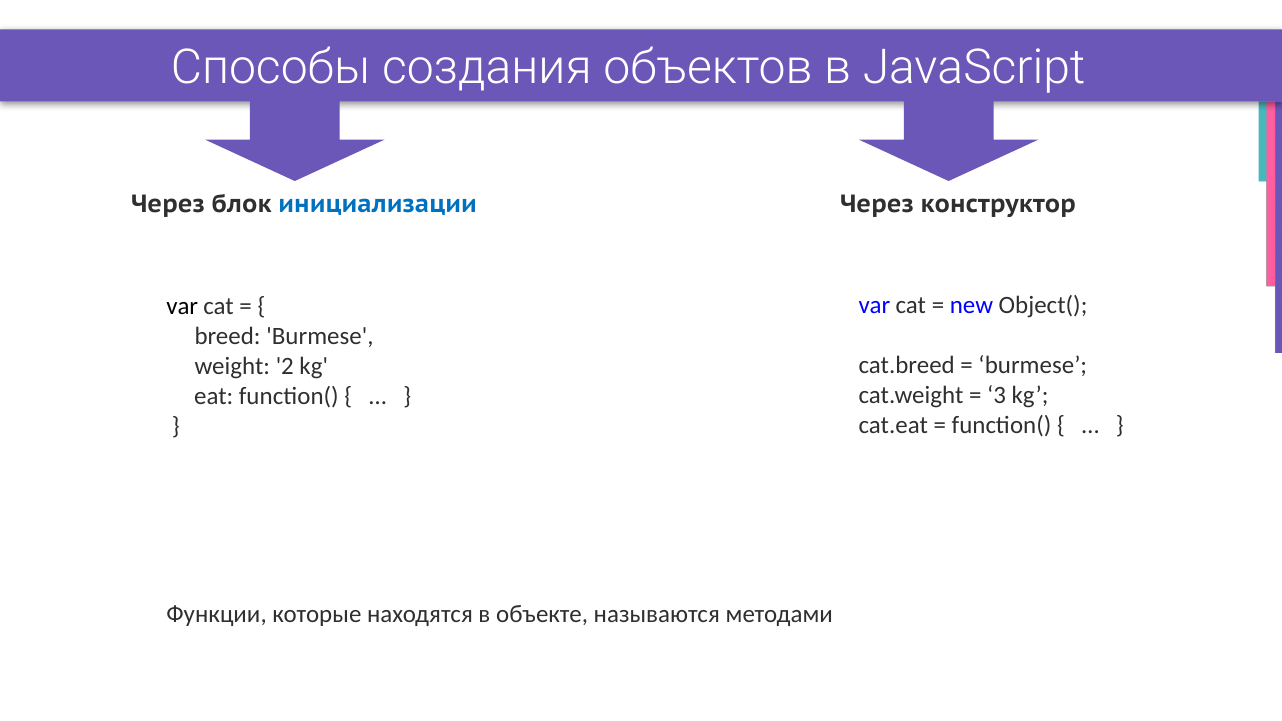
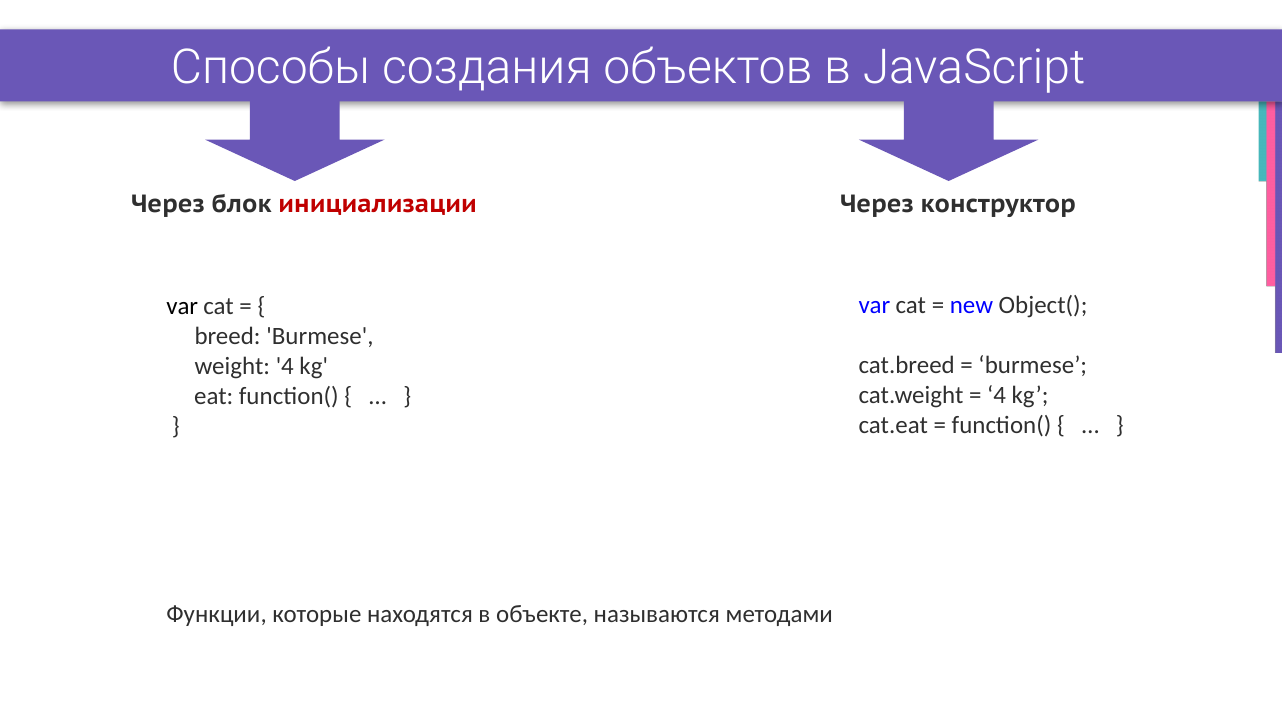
инициализации colour: blue -> red (378, 204)
weight 2: 2 -> 4 (285, 367)
3: 3 -> 4 (996, 396)
